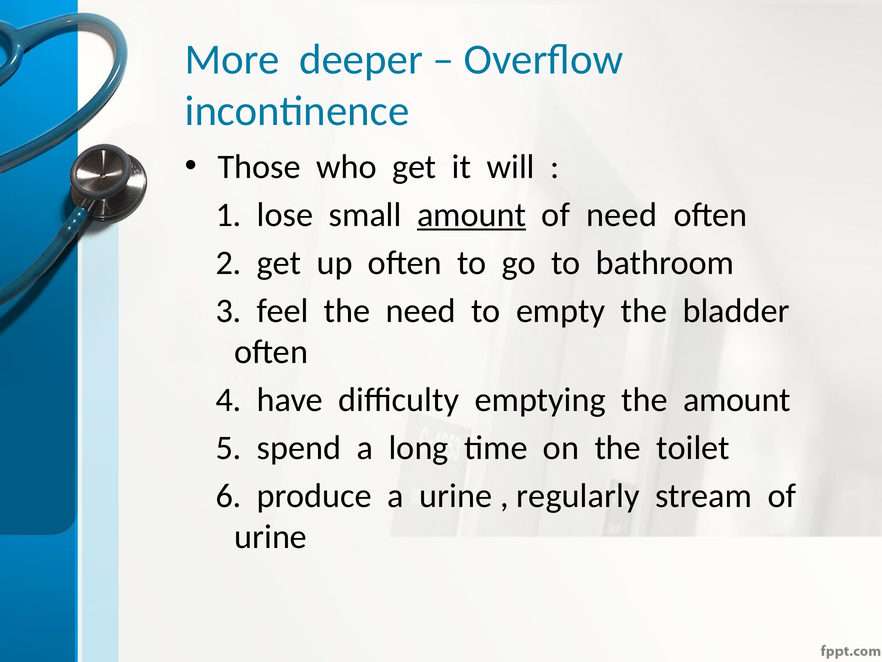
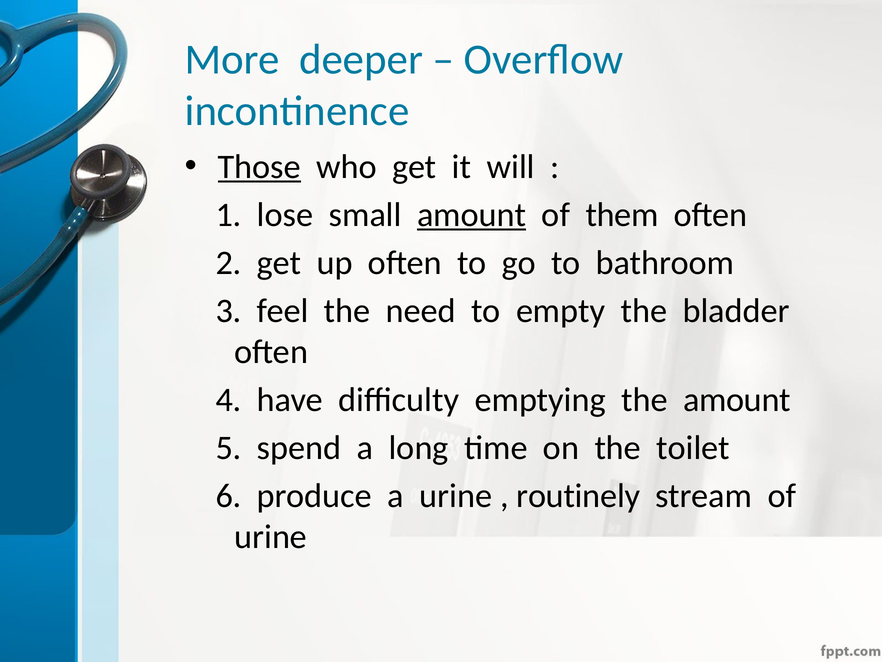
Those underline: none -> present (259, 167)
of need: need -> them (622, 215)
regularly: regularly -> routinely (578, 495)
